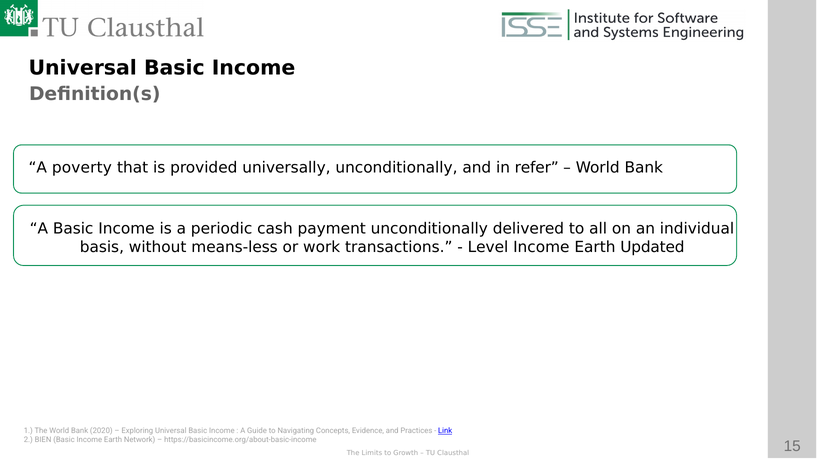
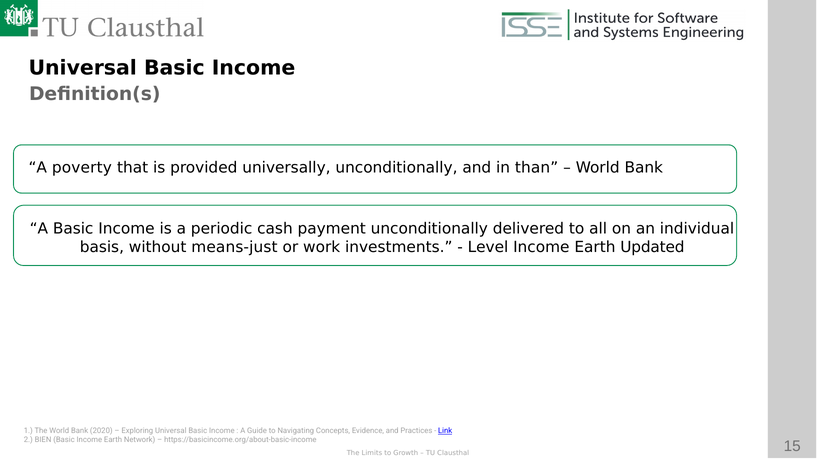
refer: refer -> than (537, 168)
means-less: means-less -> means-just (234, 247)
transactions: transactions -> investments (399, 247)
